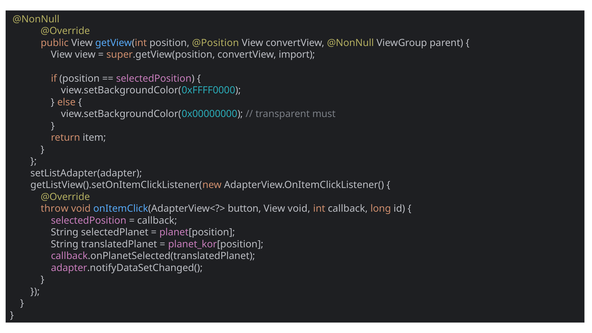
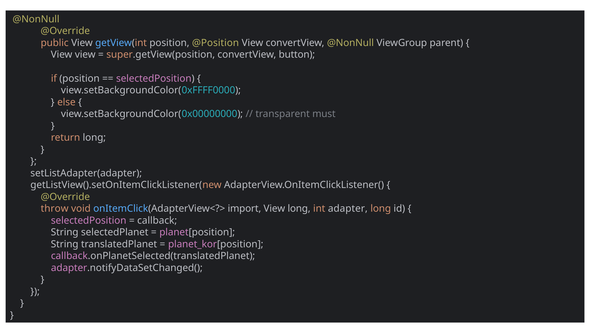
import: import -> button (297, 55)
return item: item -> long (94, 138)
button: button -> import (244, 209)
View void: void -> long (299, 209)
int callback: callback -> adapter (348, 209)
